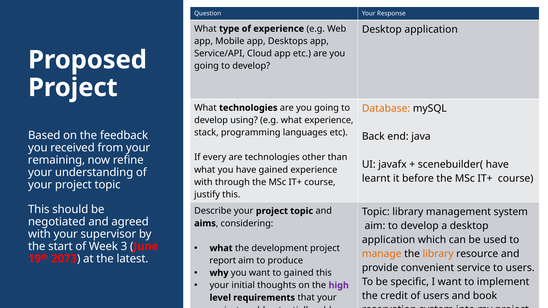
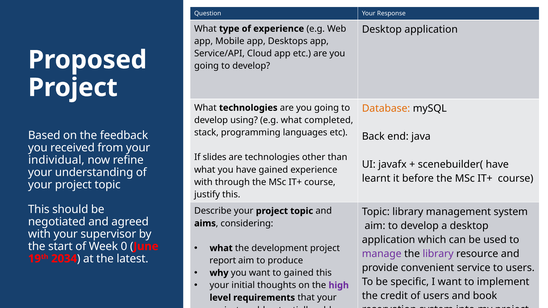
what experience: experience -> completed (329, 120)
every: every -> slides (215, 157)
remaining: remaining -> individual (56, 160)
3: 3 -> 0 (124, 247)
manage colour: orange -> purple (382, 254)
library colour: orange -> purple (438, 254)
2073: 2073 -> 2034 (64, 259)
